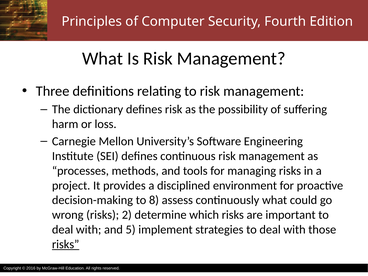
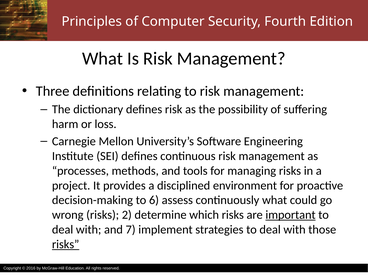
8: 8 -> 6 (154, 200)
important underline: none -> present (291, 215)
5: 5 -> 7 (131, 230)
